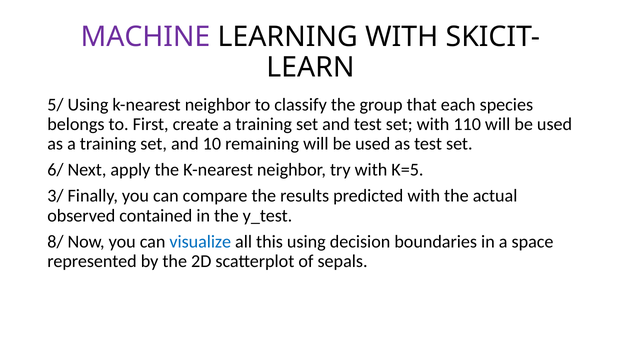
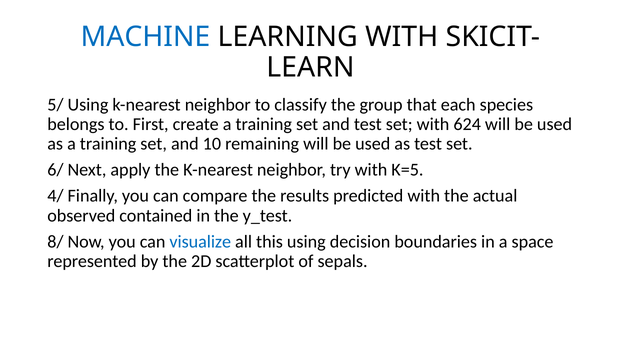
MACHINE colour: purple -> blue (145, 37)
110: 110 -> 624 (467, 125)
3/: 3/ -> 4/ (55, 196)
